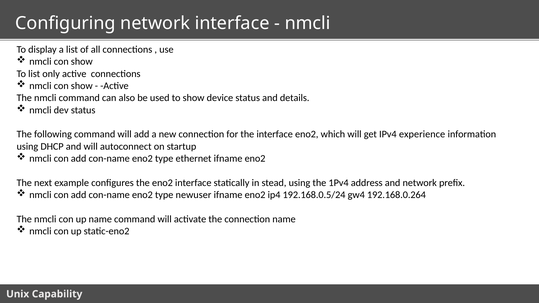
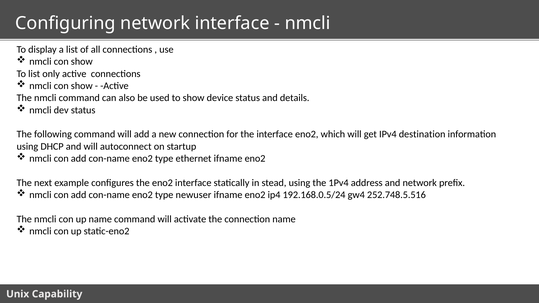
experience: experience -> destination (422, 134)
192.168.0.264: 192.168.0.264 -> 252.748.5.516 (396, 195)
